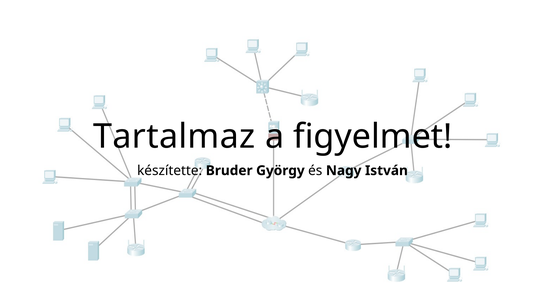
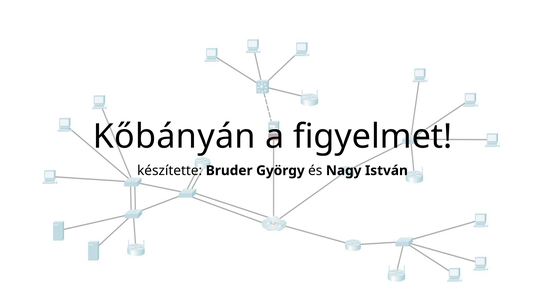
Tartalmaz: Tartalmaz -> Kőbányán (174, 136)
